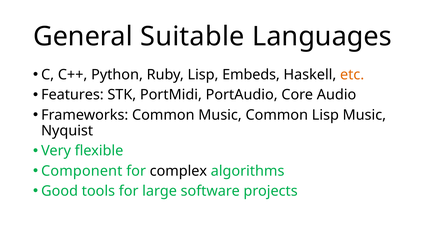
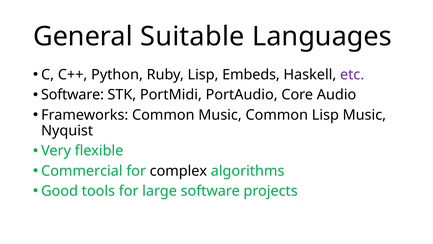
etc colour: orange -> purple (352, 75)
Features: Features -> Software (72, 95)
Component: Component -> Commercial (82, 171)
